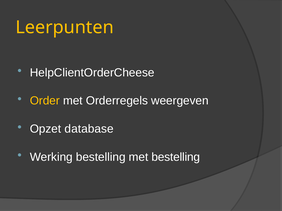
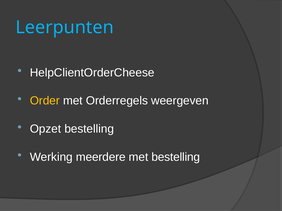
Leerpunten colour: yellow -> light blue (65, 27)
Opzet database: database -> bestelling (89, 129)
Werking bestelling: bestelling -> meerdere (101, 157)
